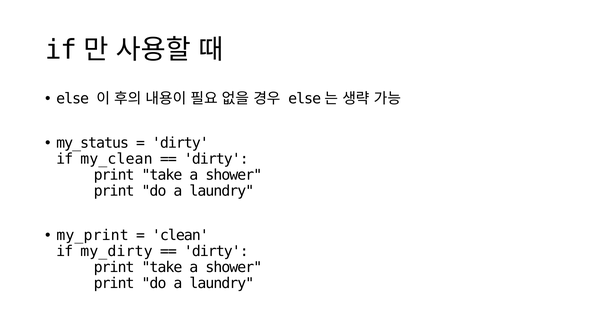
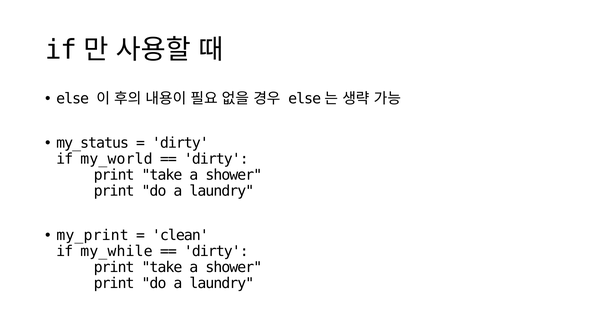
my_clean: my_clean -> my_world (116, 159)
my_dirty: my_dirty -> my_while (116, 251)
